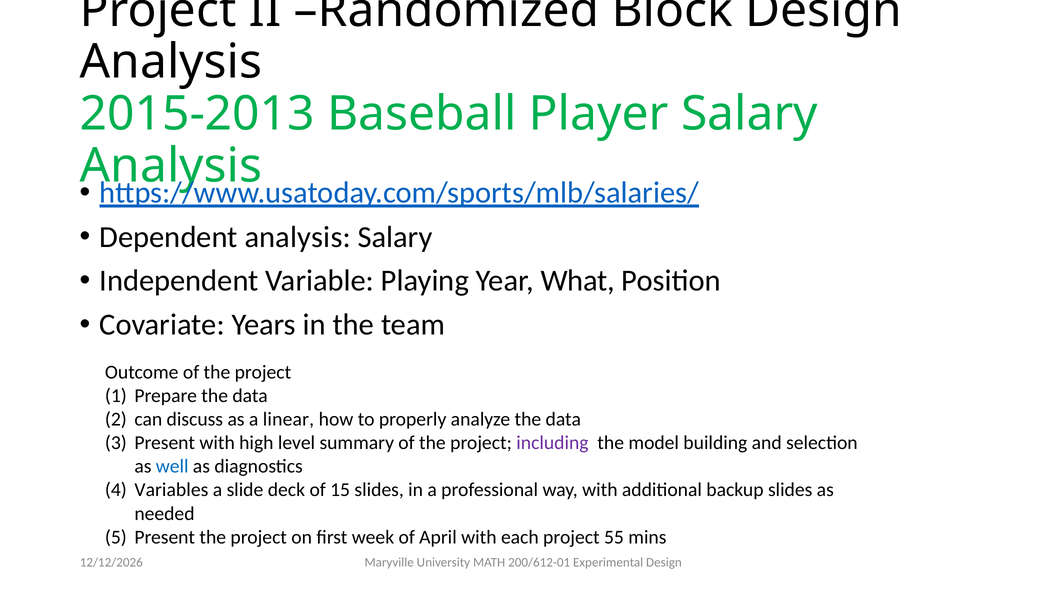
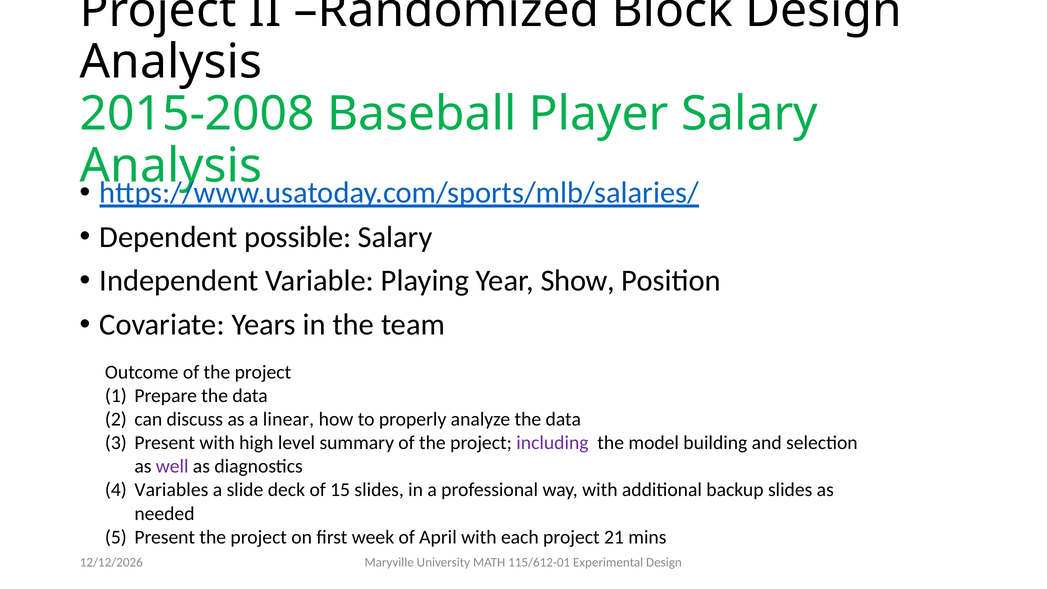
2015-2013: 2015-2013 -> 2015-2008 (197, 114)
Dependent analysis: analysis -> possible (298, 237)
What: What -> Show (578, 281)
well colour: blue -> purple (172, 466)
55: 55 -> 21 (614, 537)
200/612-01: 200/612-01 -> 115/612-01 (539, 562)
